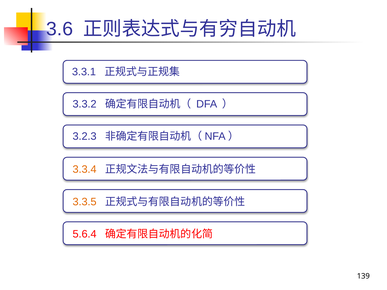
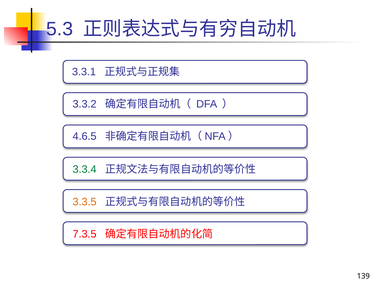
3.6: 3.6 -> 5.3 (60, 29)
3.2.3: 3.2.3 -> 4.6.5 (85, 136)
3.3.4 colour: orange -> green (85, 170)
5.6.4: 5.6.4 -> 7.3.5 (85, 234)
